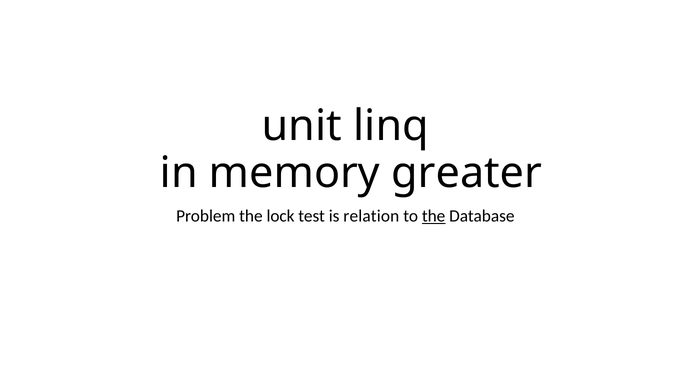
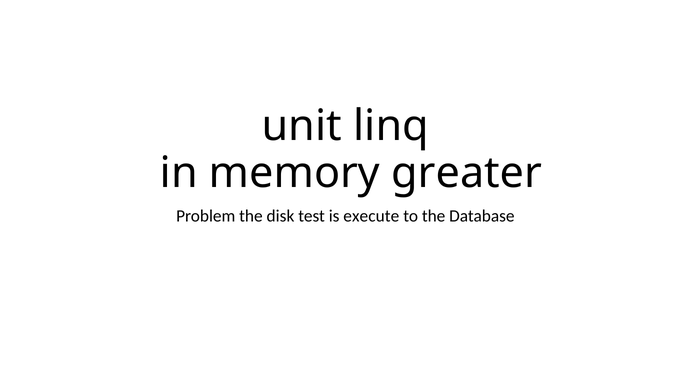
lock: lock -> disk (280, 216)
relation: relation -> execute (371, 216)
the underline: present -> none (434, 216)
